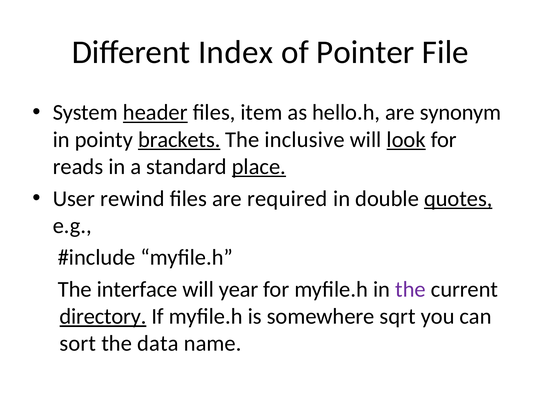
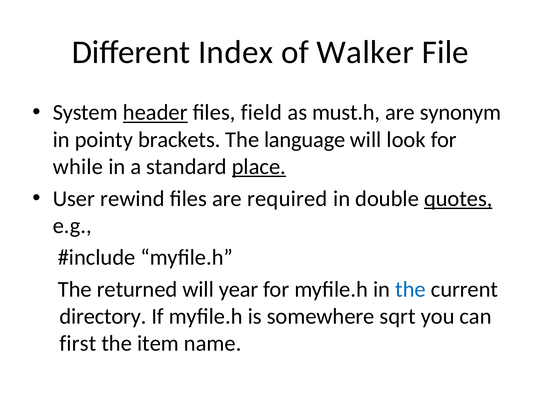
Pointer: Pointer -> Walker (365, 52)
item: item -> field (261, 112)
hello.h: hello.h -> must.h (346, 112)
brackets underline: present -> none (179, 140)
inclusive: inclusive -> language (305, 140)
look underline: present -> none (406, 140)
reads: reads -> while (78, 167)
interface: interface -> returned (137, 289)
the colour: purple -> blue (410, 289)
directory underline: present -> none (103, 316)
sort: sort -> first (78, 343)
data: data -> item (158, 343)
